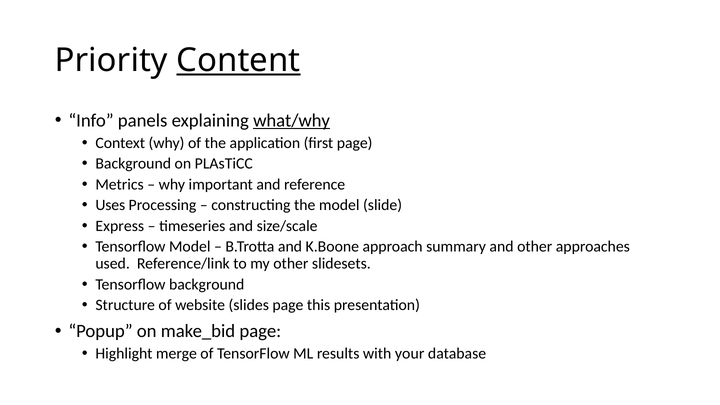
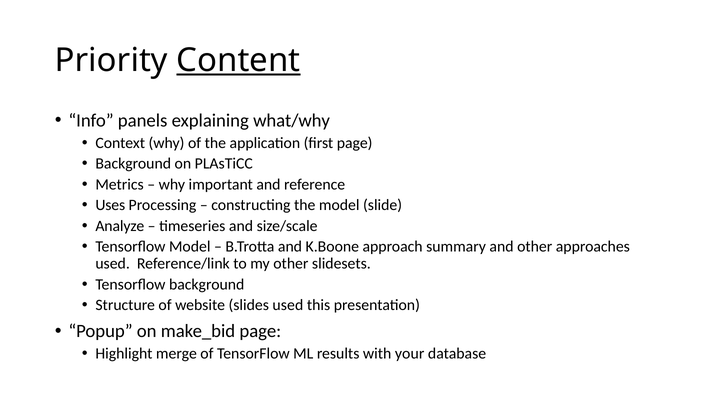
what/why underline: present -> none (292, 121)
Express: Express -> Analyze (120, 226)
slides page: page -> used (288, 305)
